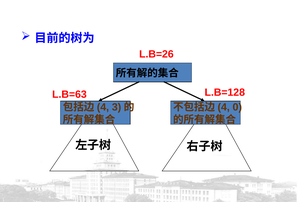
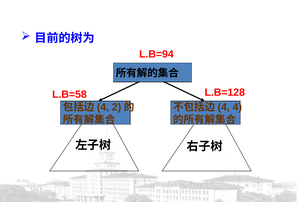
L.B=26: L.B=26 -> L.B=94 (156, 54)
L.B=63: L.B=63 -> L.B=58 (69, 95)
3: 3 -> 2 (117, 107)
0: 0 -> 4 (237, 107)
